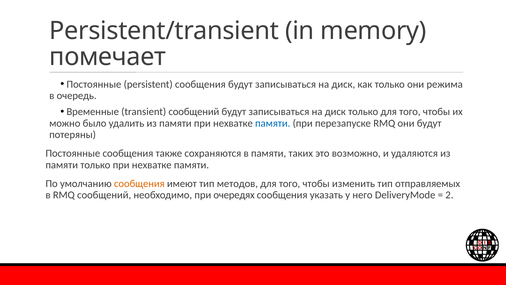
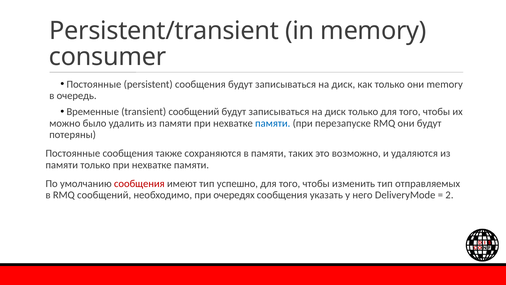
помечает: помечает -> consumer (108, 57)
они режима: режима -> memory (445, 84)
сообщения colour: orange -> red (139, 183)
методов: методов -> успешно (237, 183)
